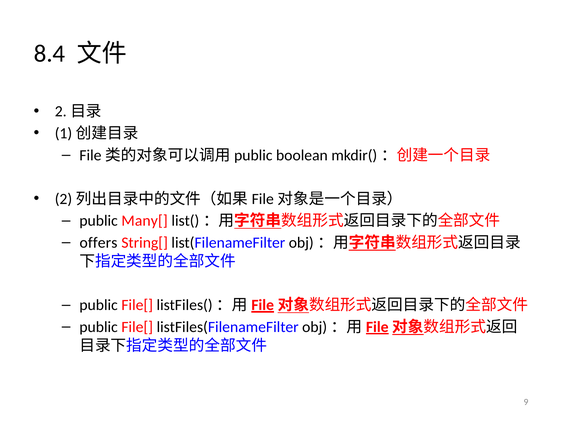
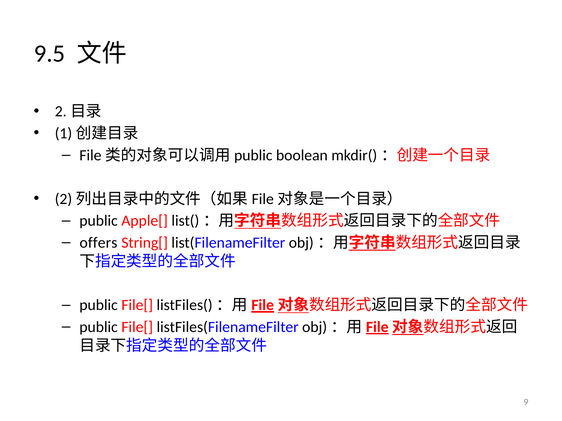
8.4: 8.4 -> 9.5 (49, 54)
Many[: Many[ -> Apple[ (145, 221)
